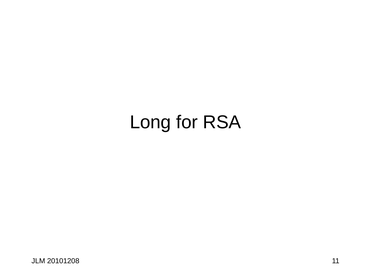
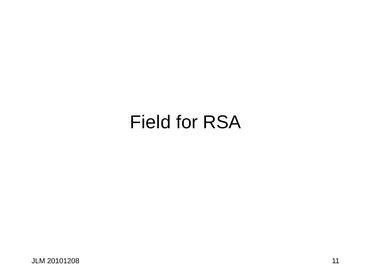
Long: Long -> Field (150, 122)
